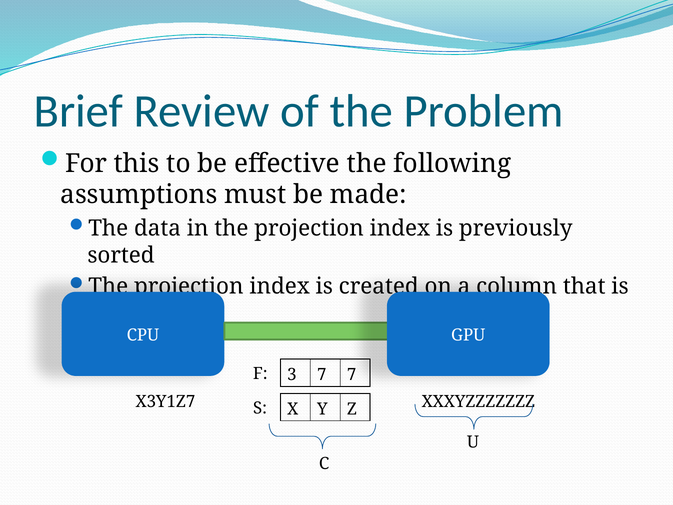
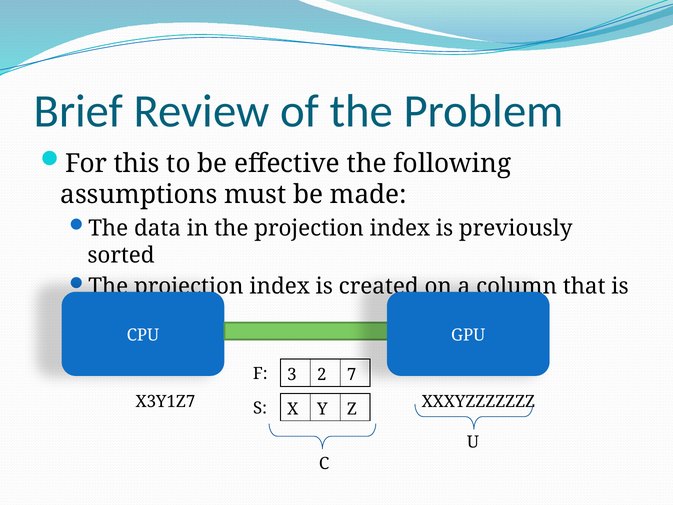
3 7: 7 -> 2 (322, 375)
